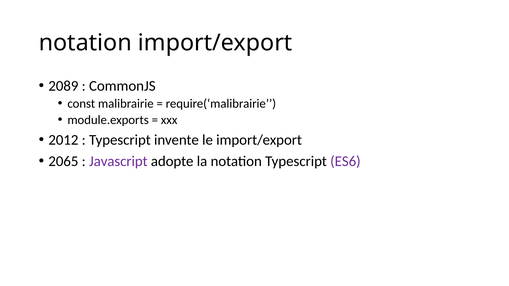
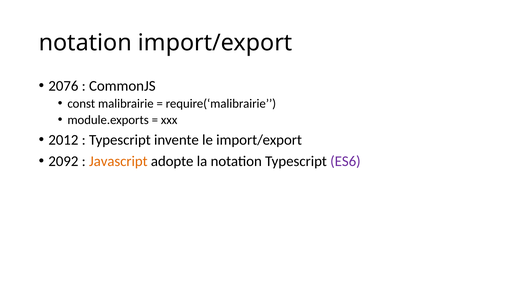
2089: 2089 -> 2076 (63, 86)
2065: 2065 -> 2092 (63, 162)
Javascript colour: purple -> orange (118, 162)
